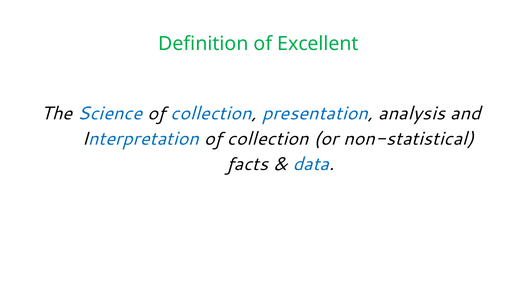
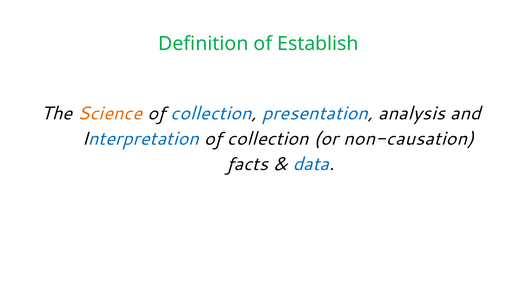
Excellent: Excellent -> Establish (318, 44)
Science colour: blue -> orange (110, 114)
non-statistical: non-statistical -> non-causation (409, 139)
